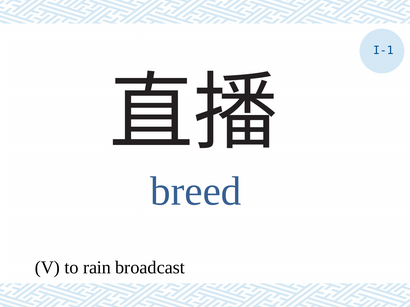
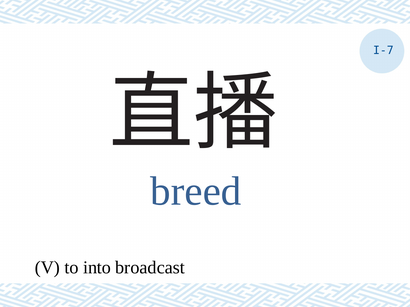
I-1: I-1 -> I-7 (383, 51)
rain: rain -> into (97, 268)
